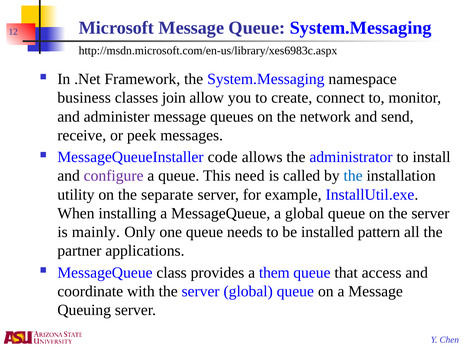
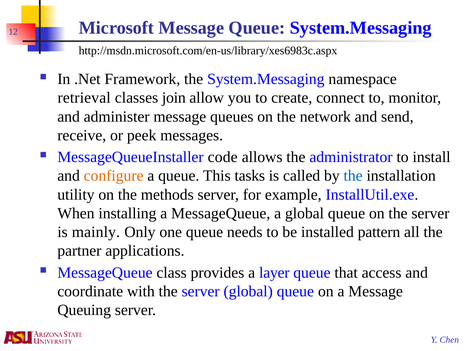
business: business -> retrieval (84, 98)
configure colour: purple -> orange (114, 176)
need: need -> tasks (250, 176)
separate: separate -> methods (167, 195)
them: them -> layer (274, 273)
